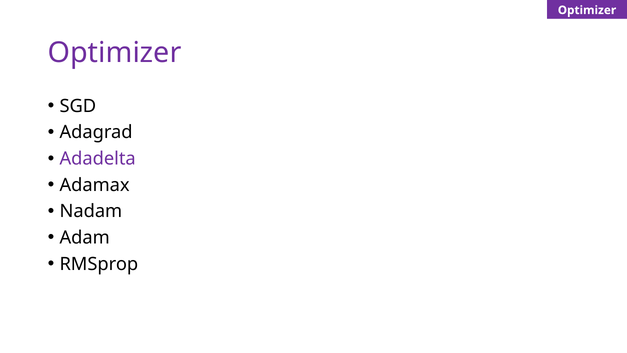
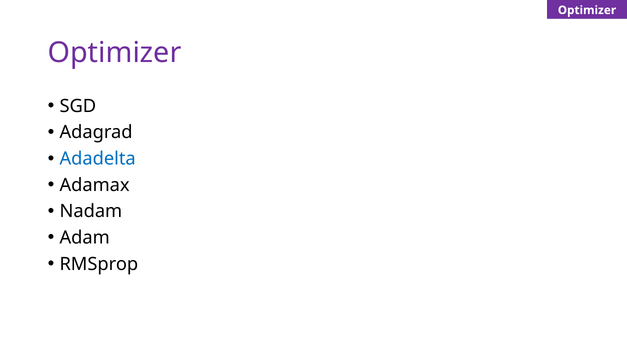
Adadelta colour: purple -> blue (98, 159)
